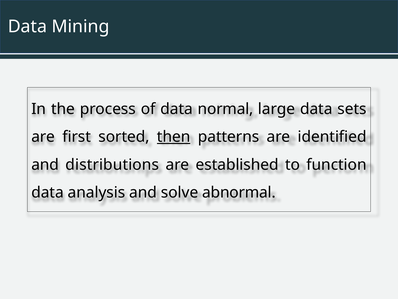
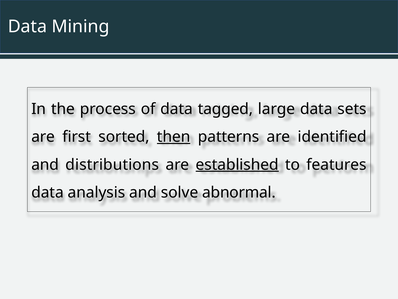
normal: normal -> tagged (225, 109)
established underline: none -> present (237, 164)
function: function -> features (337, 164)
